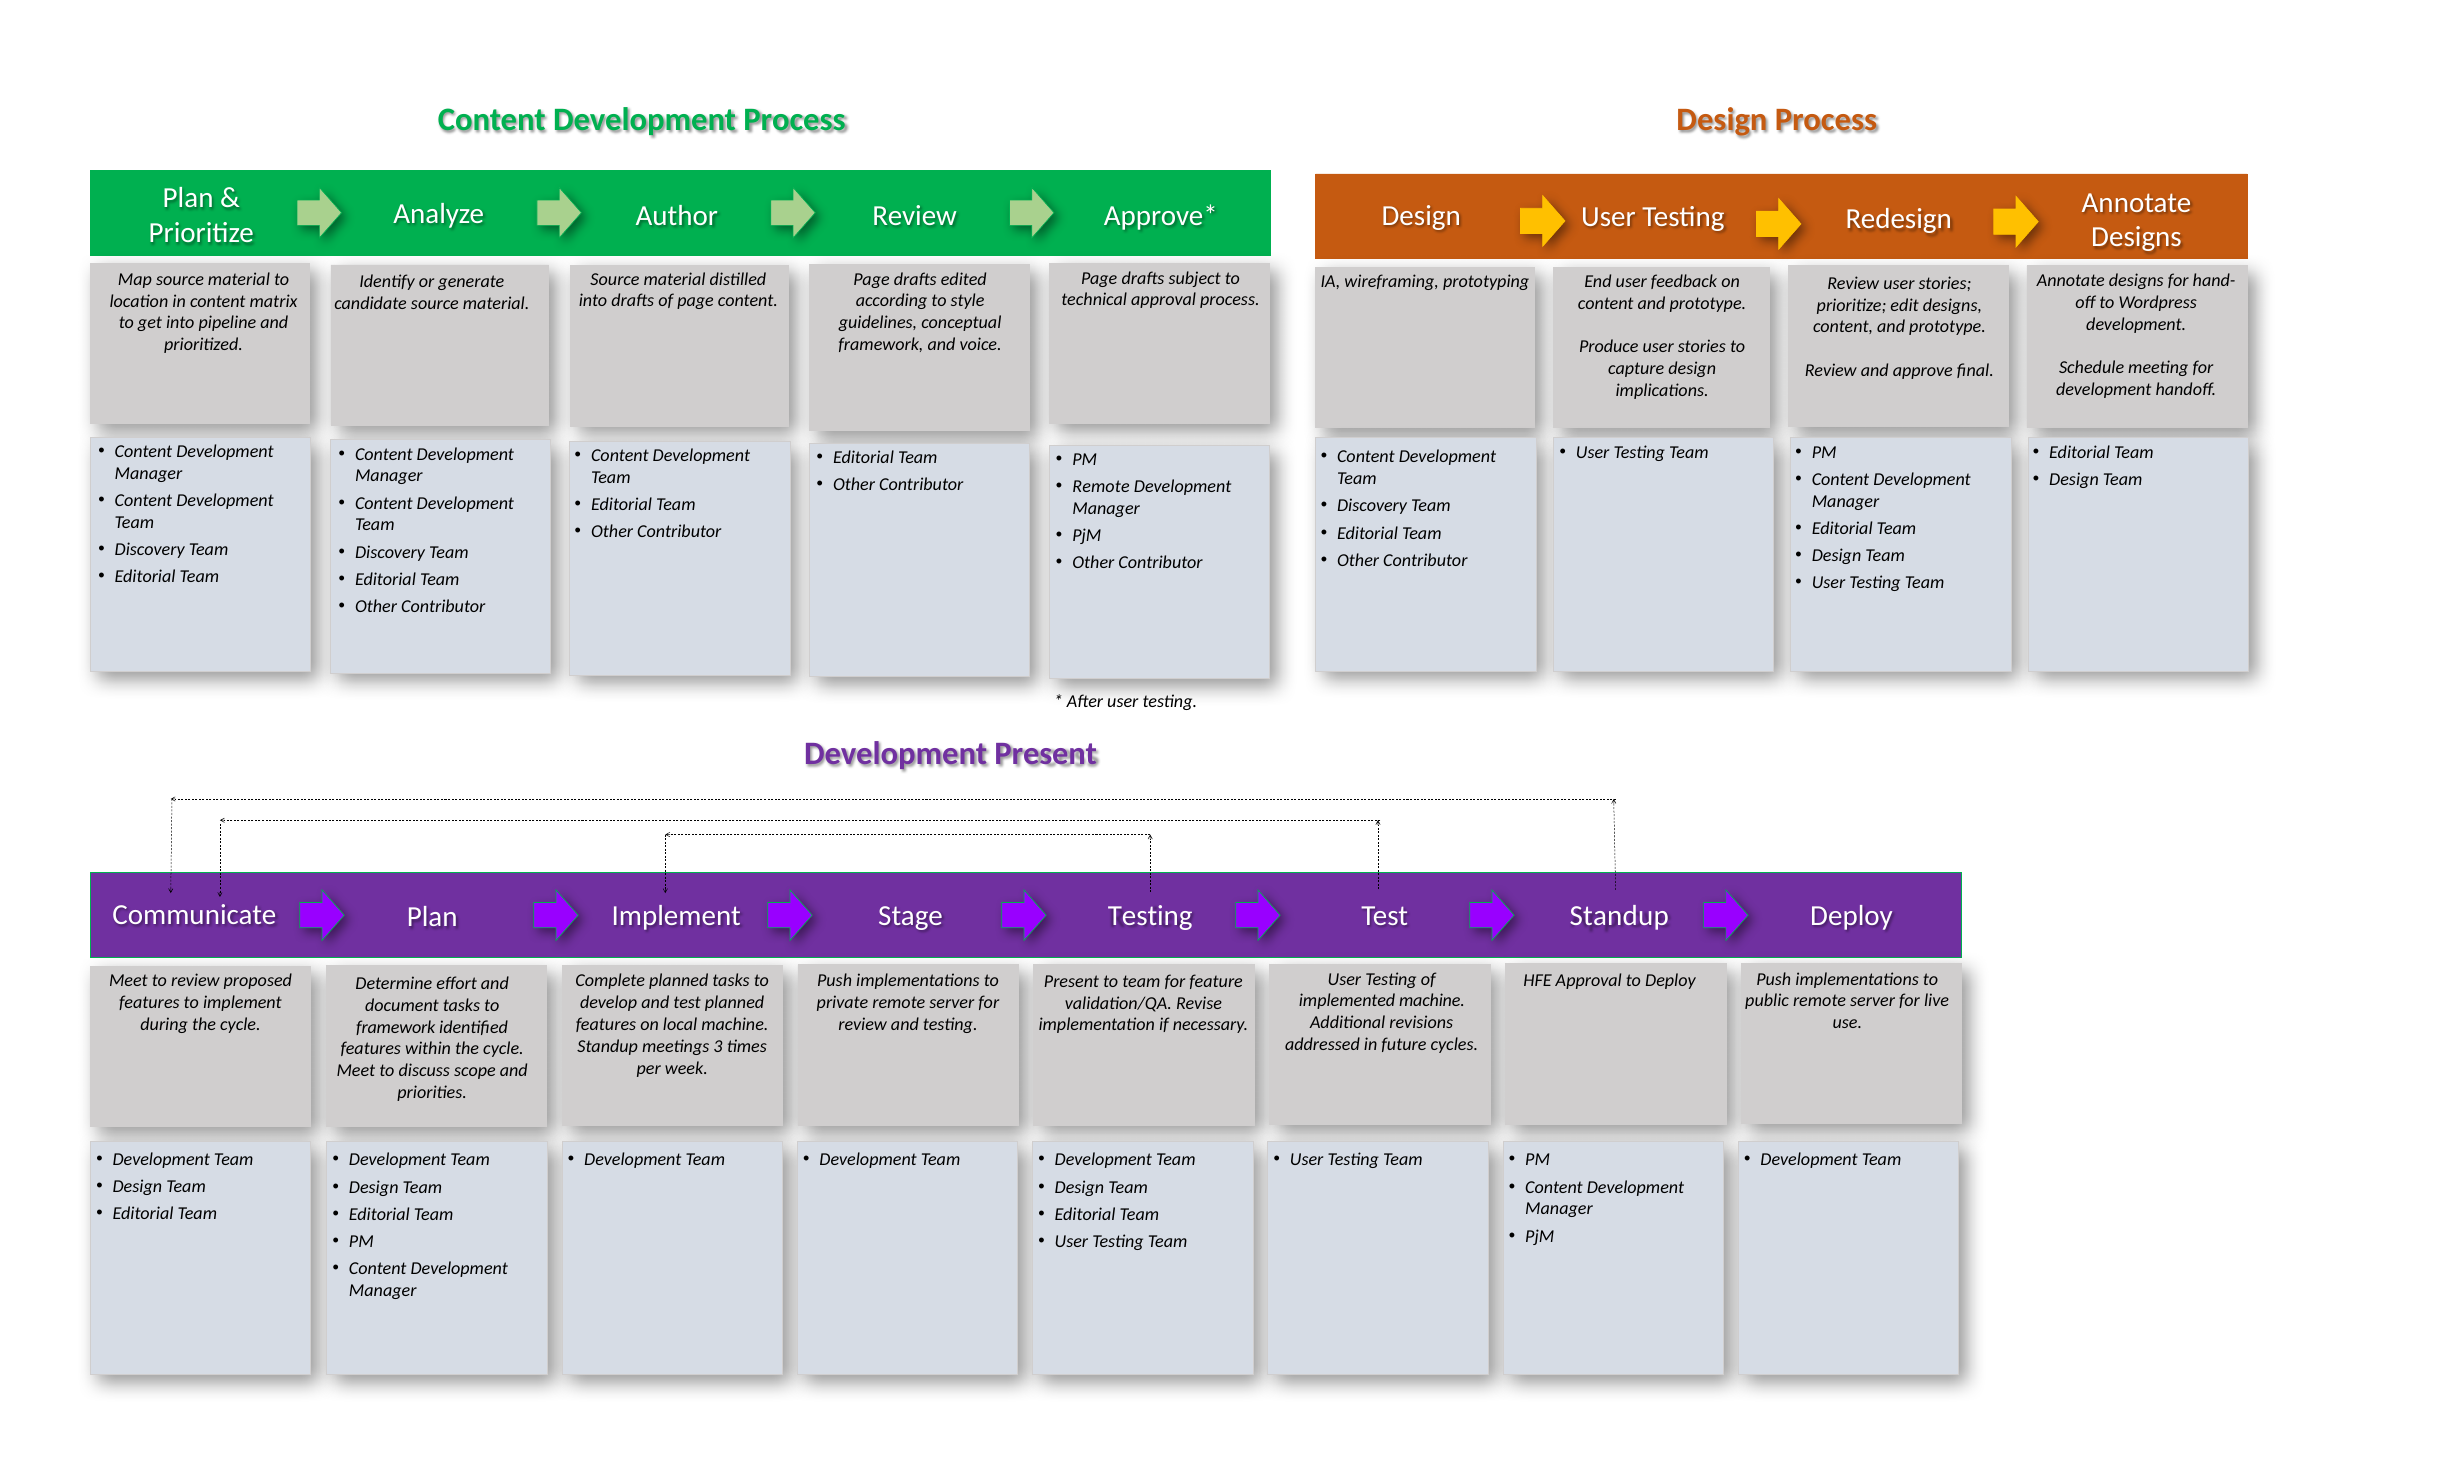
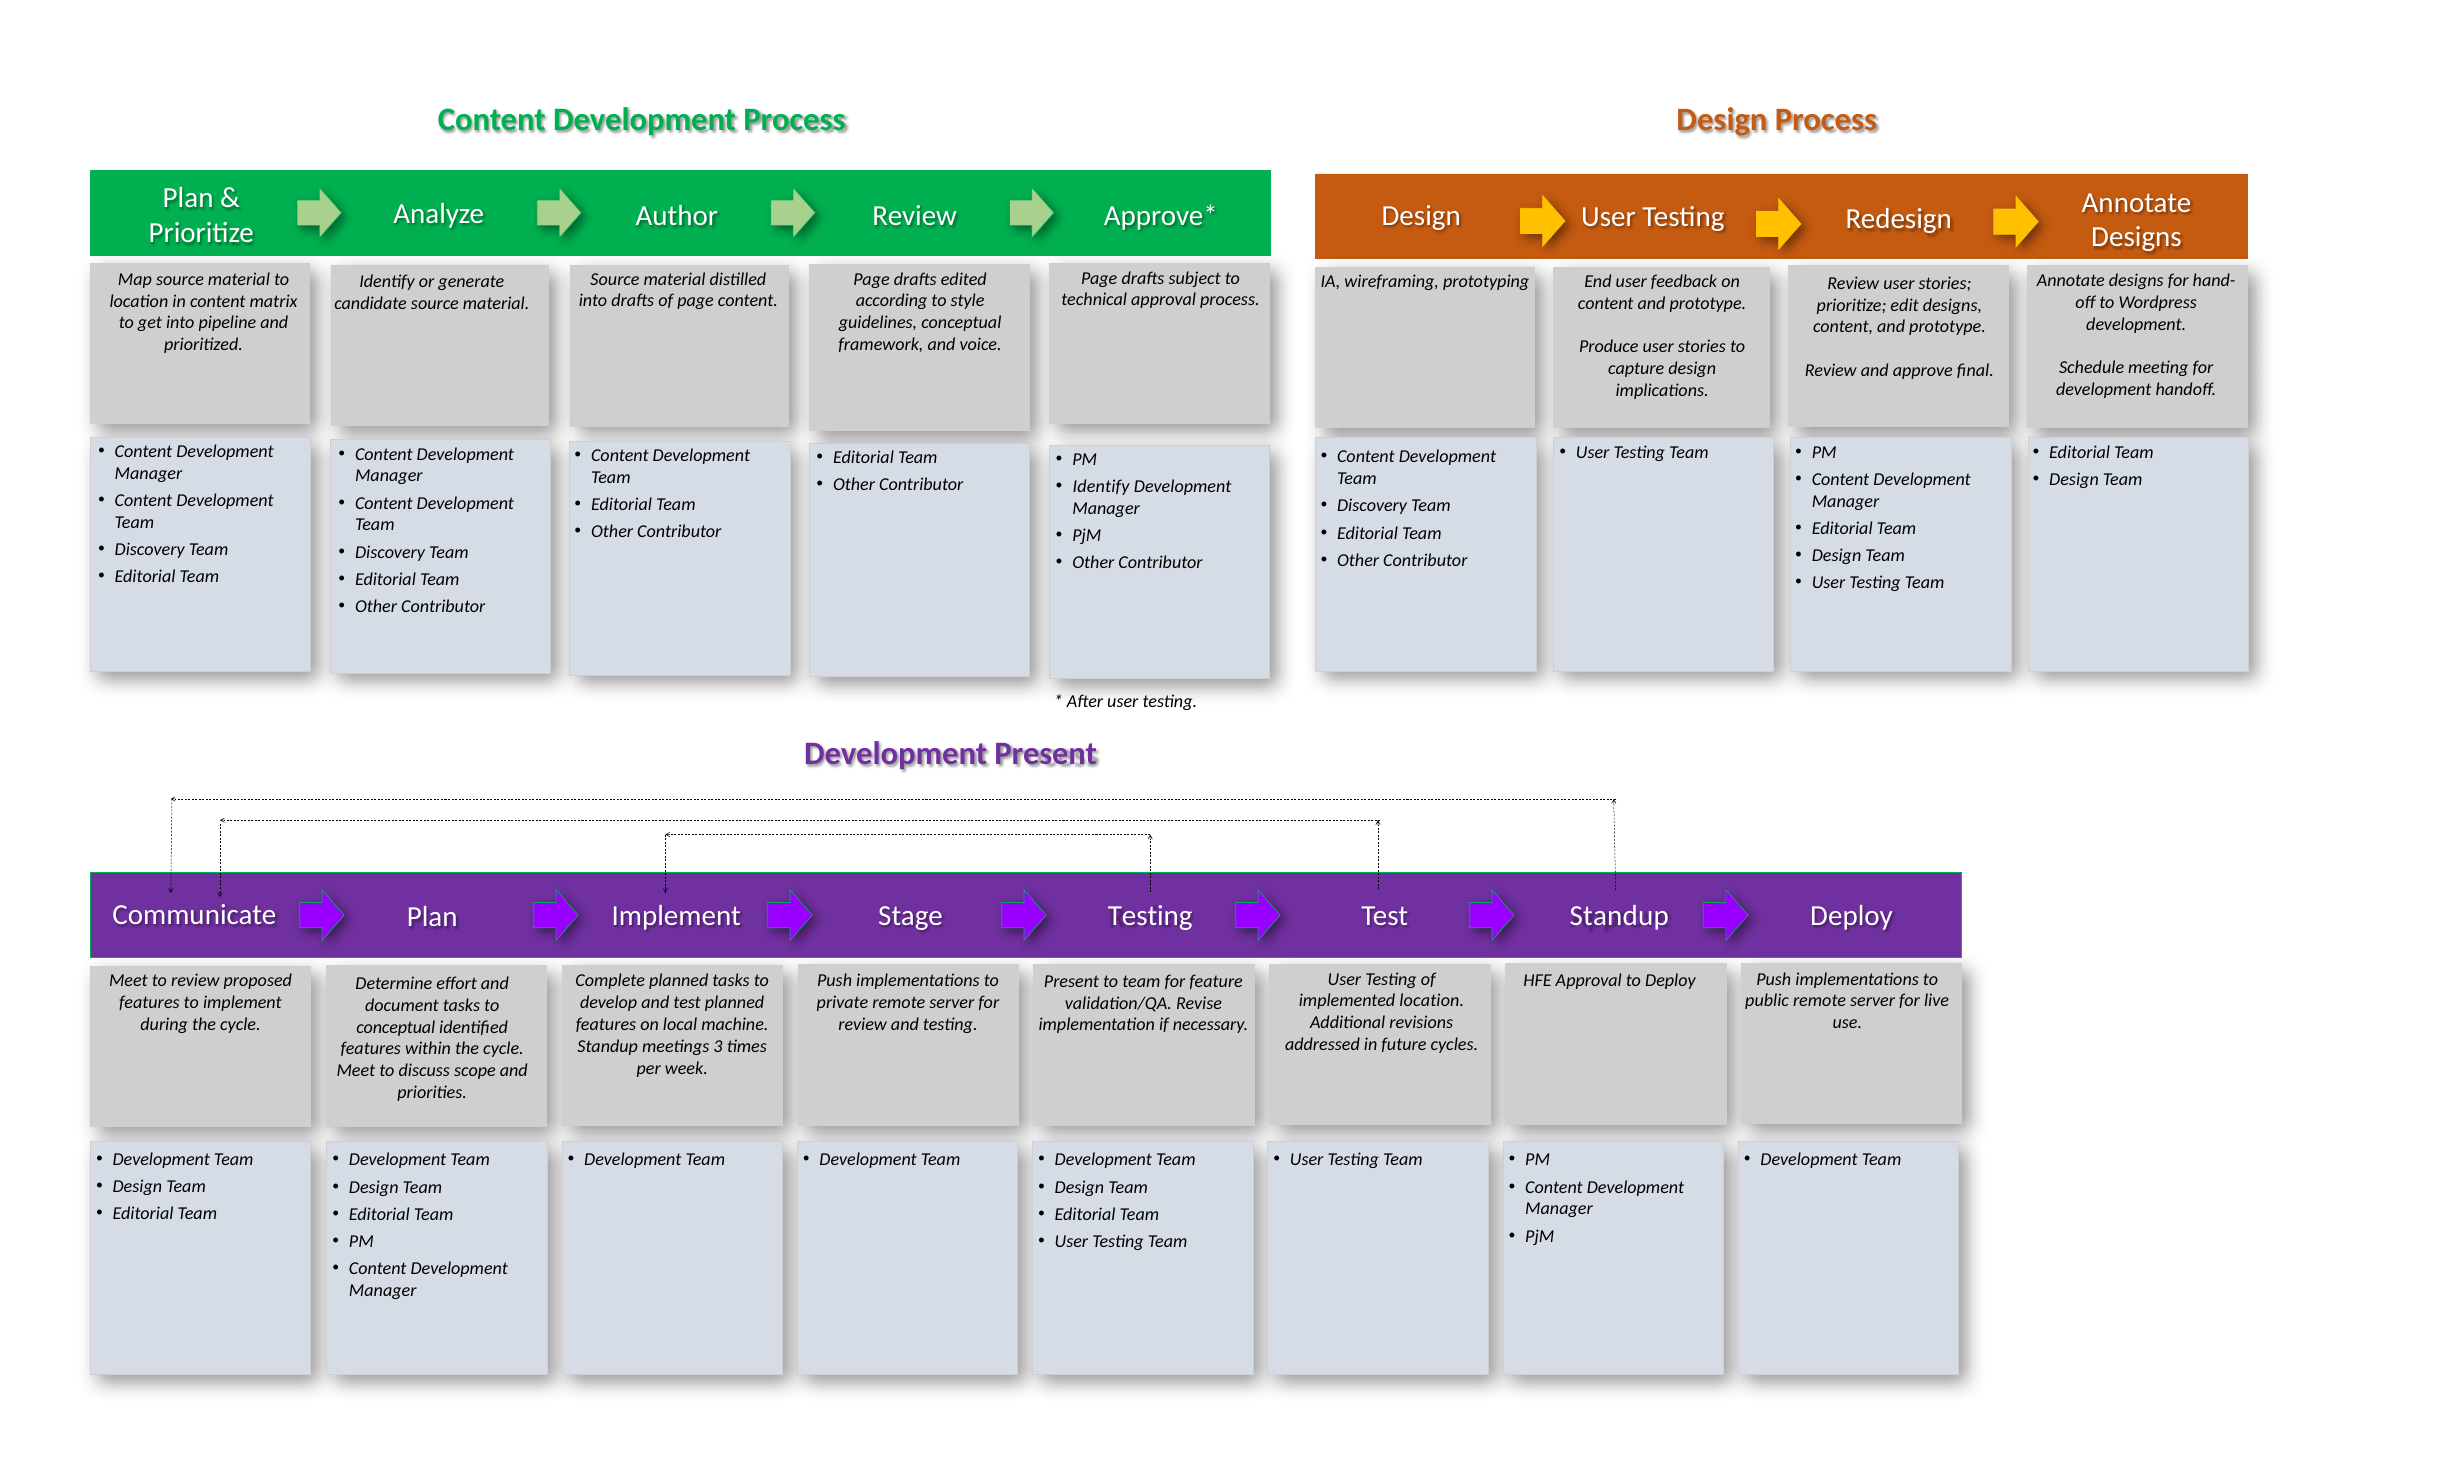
Remote: Remote -> Identify (1101, 486)
implemented machine: machine -> location (1432, 1001)
framework: framework -> conceptual (396, 1027)
